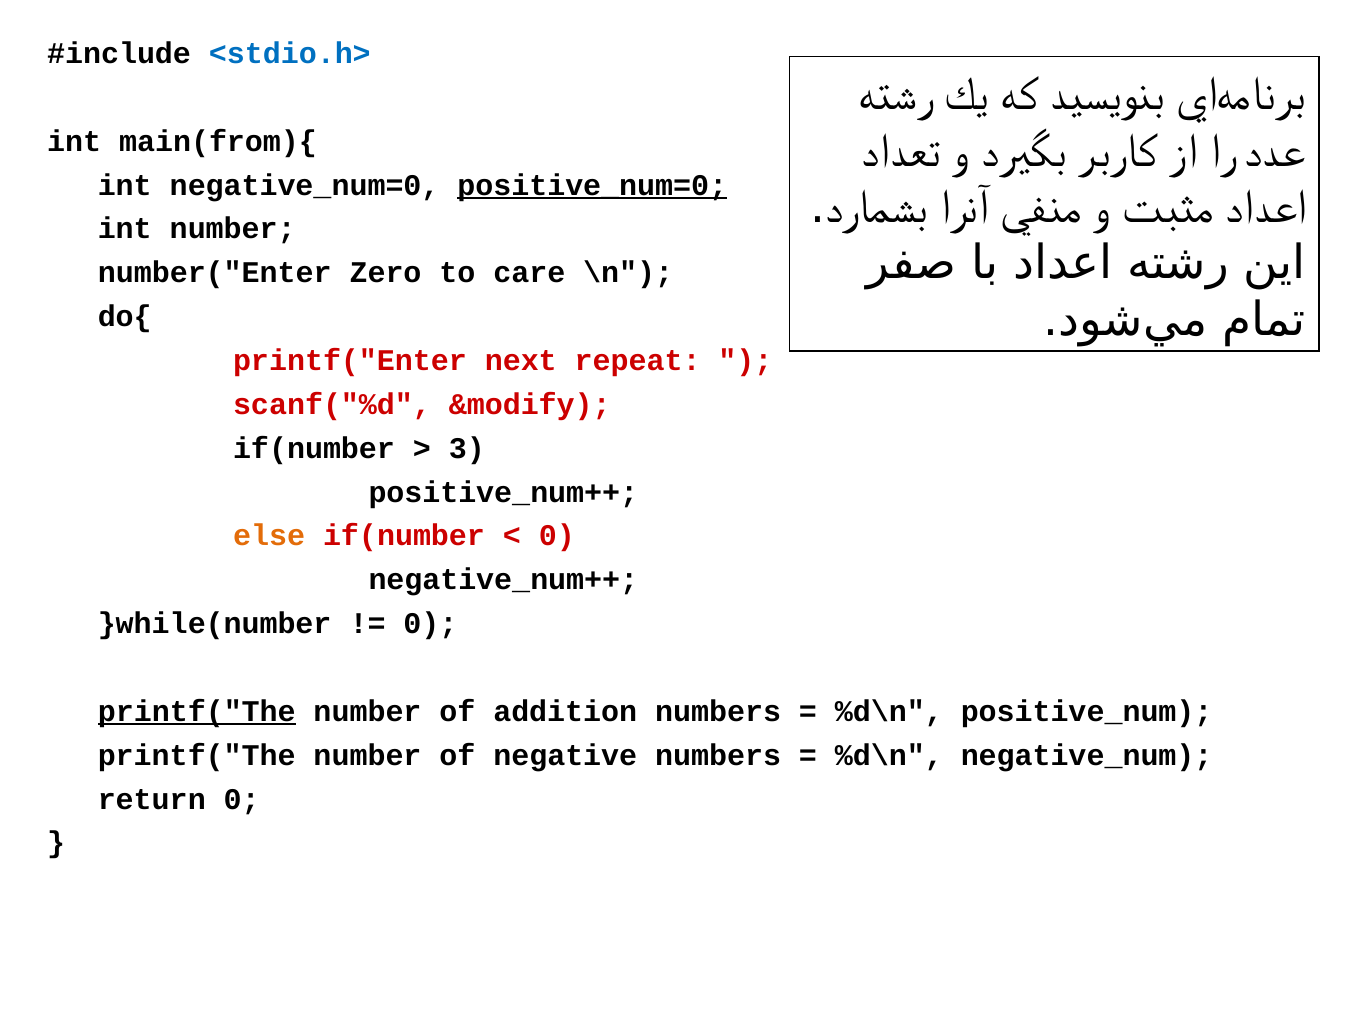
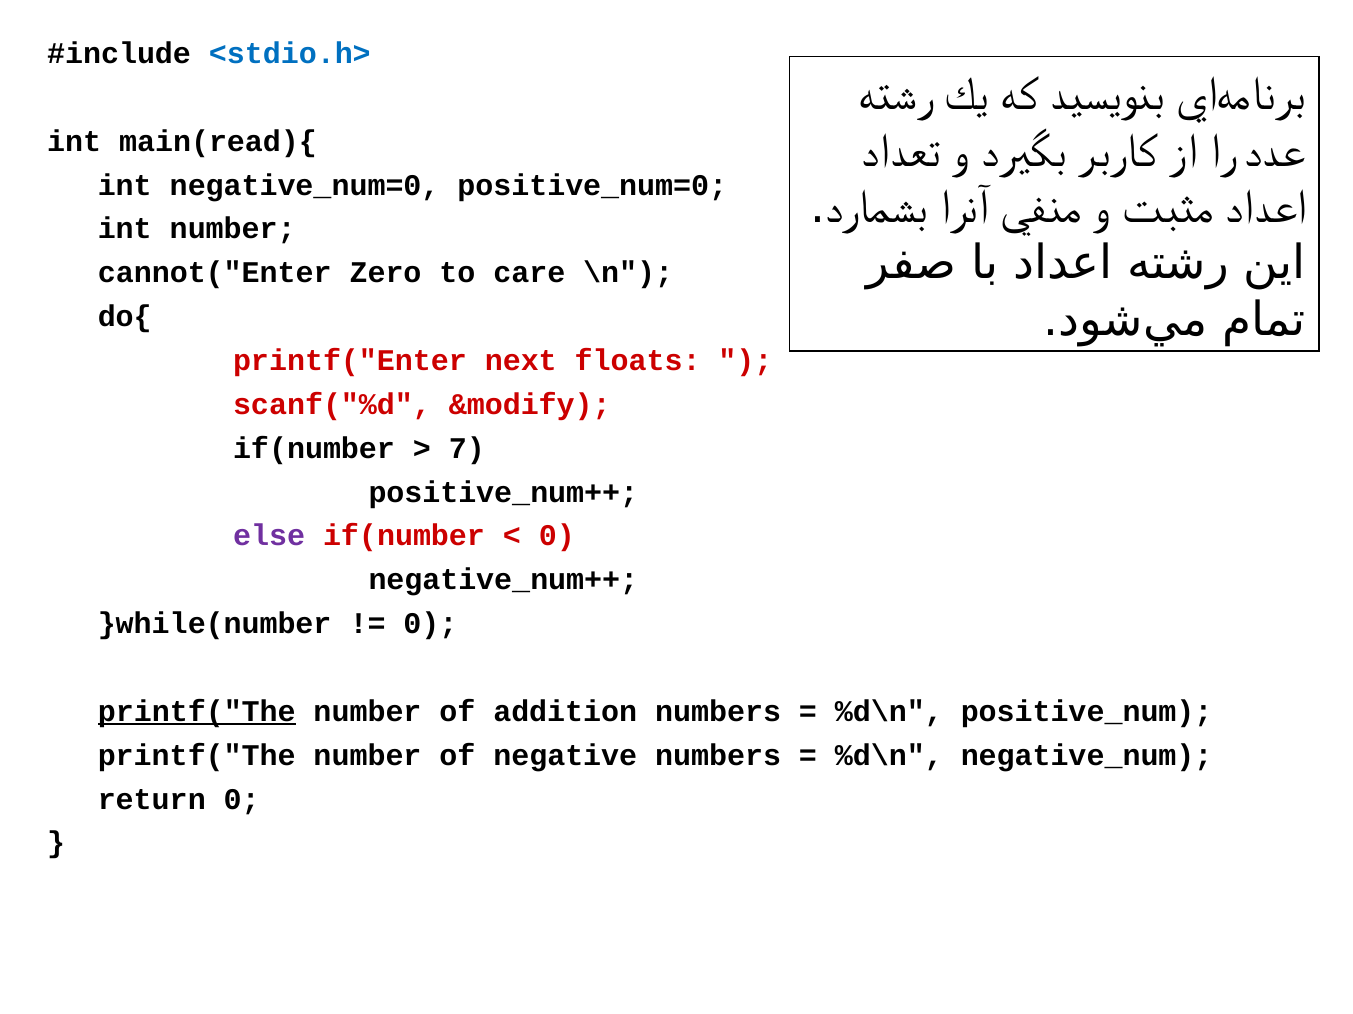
main(from){: main(from){ -> main(read){ (218, 141)
positive_num=0 underline: present -> none (592, 185)
number("Enter: number("Enter -> cannot("Enter (215, 273)
repeat: repeat -> floats (638, 361)
3: 3 -> 7 (467, 449)
else colour: orange -> purple (269, 536)
